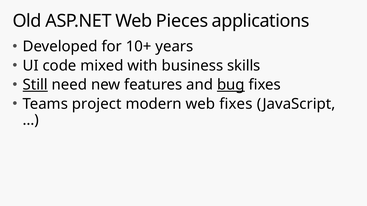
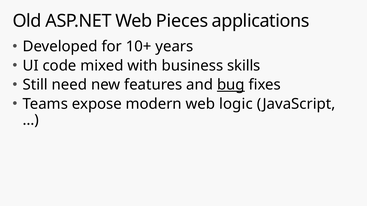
Still underline: present -> none (35, 85)
project: project -> expose (97, 104)
web fixes: fixes -> logic (236, 104)
